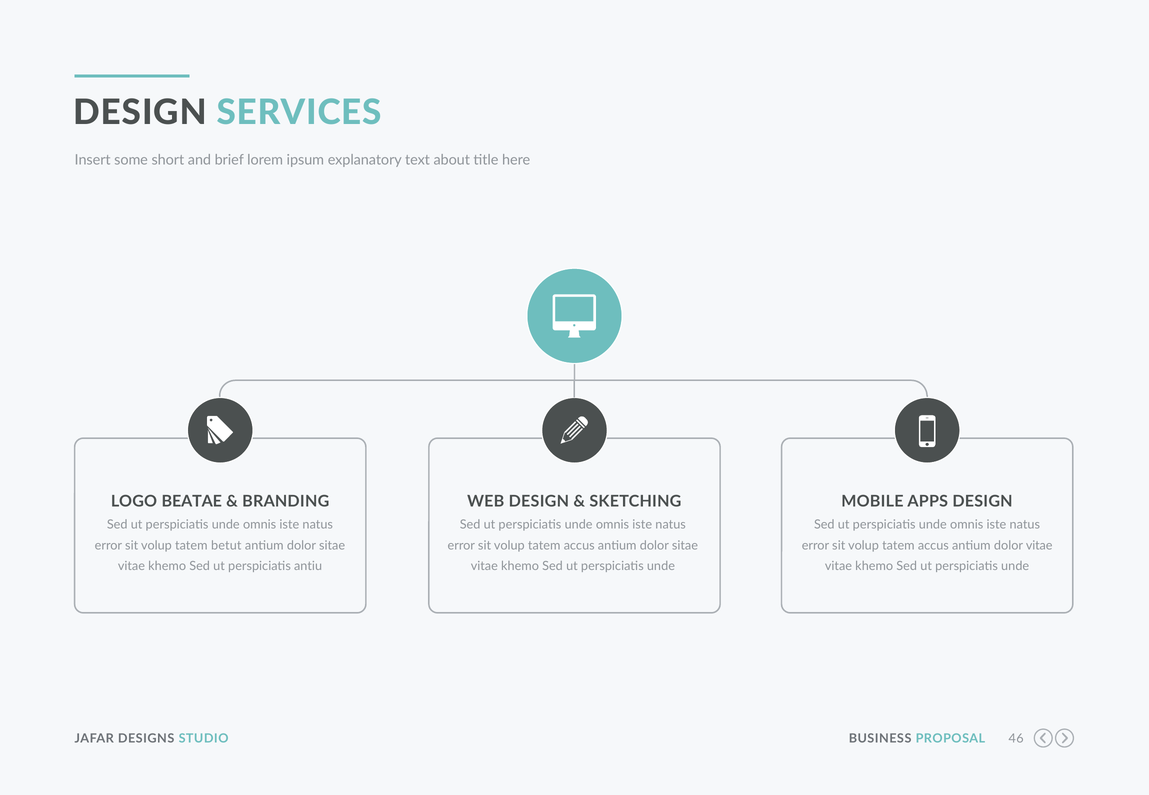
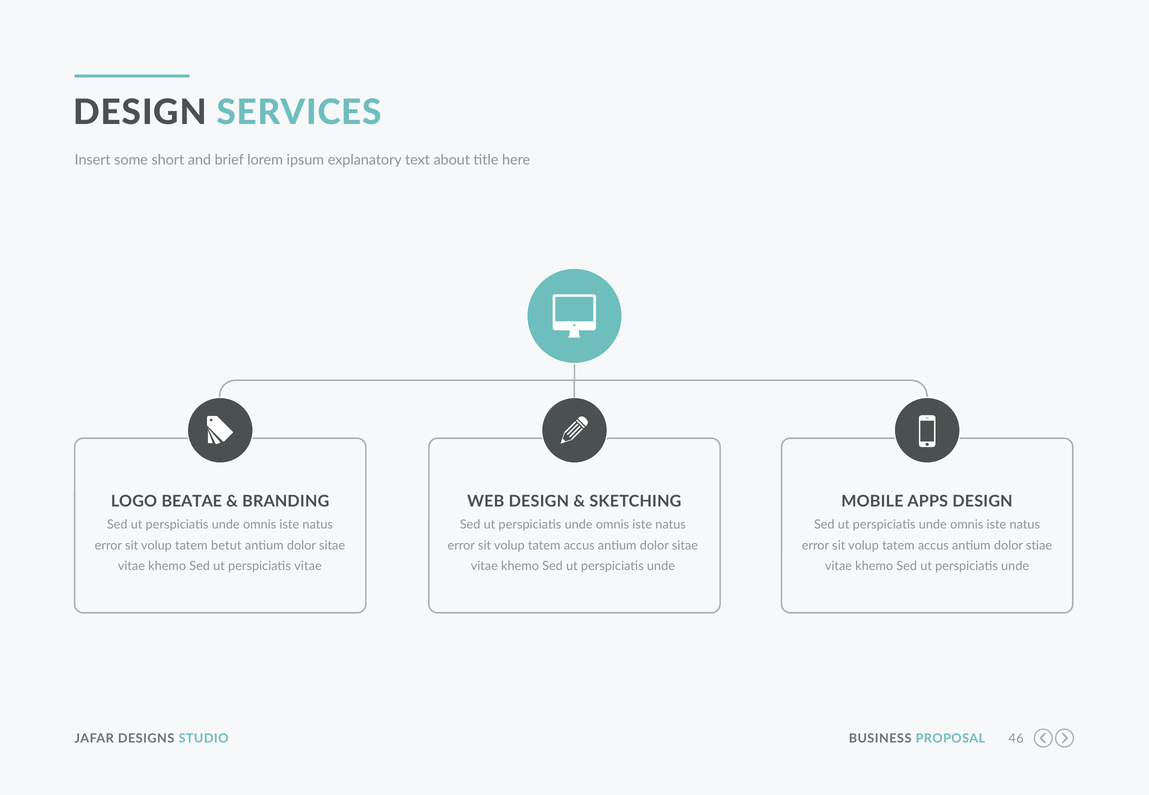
dolor vitae: vitae -> stiae (1039, 546)
perspiciatis antiu: antiu -> vitae (308, 567)
